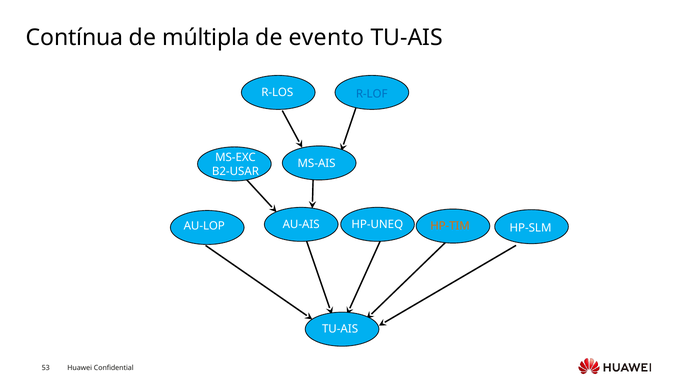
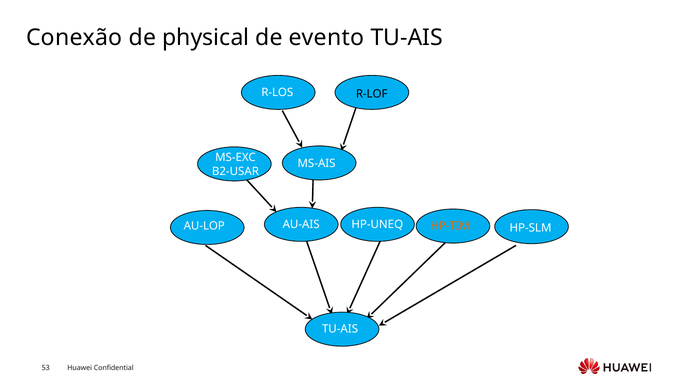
Contínua: Contínua -> Conexão (74, 38)
múltipla: múltipla -> physical (206, 38)
R-LOF colour: blue -> black (372, 94)
